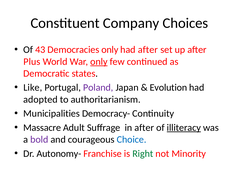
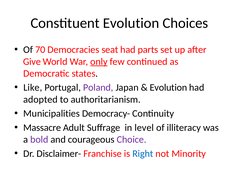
Constituent Company: Company -> Evolution (131, 23)
43: 43 -> 70 (40, 50)
Democracies only: only -> seat (110, 50)
had after: after -> parts (148, 50)
Plus: Plus -> Give (32, 62)
in after: after -> level (144, 128)
illiteracy underline: present -> none (184, 128)
Choice colour: blue -> purple (132, 140)
Autonomy-: Autonomy- -> Disclaimer- (59, 154)
Right colour: green -> blue (143, 154)
